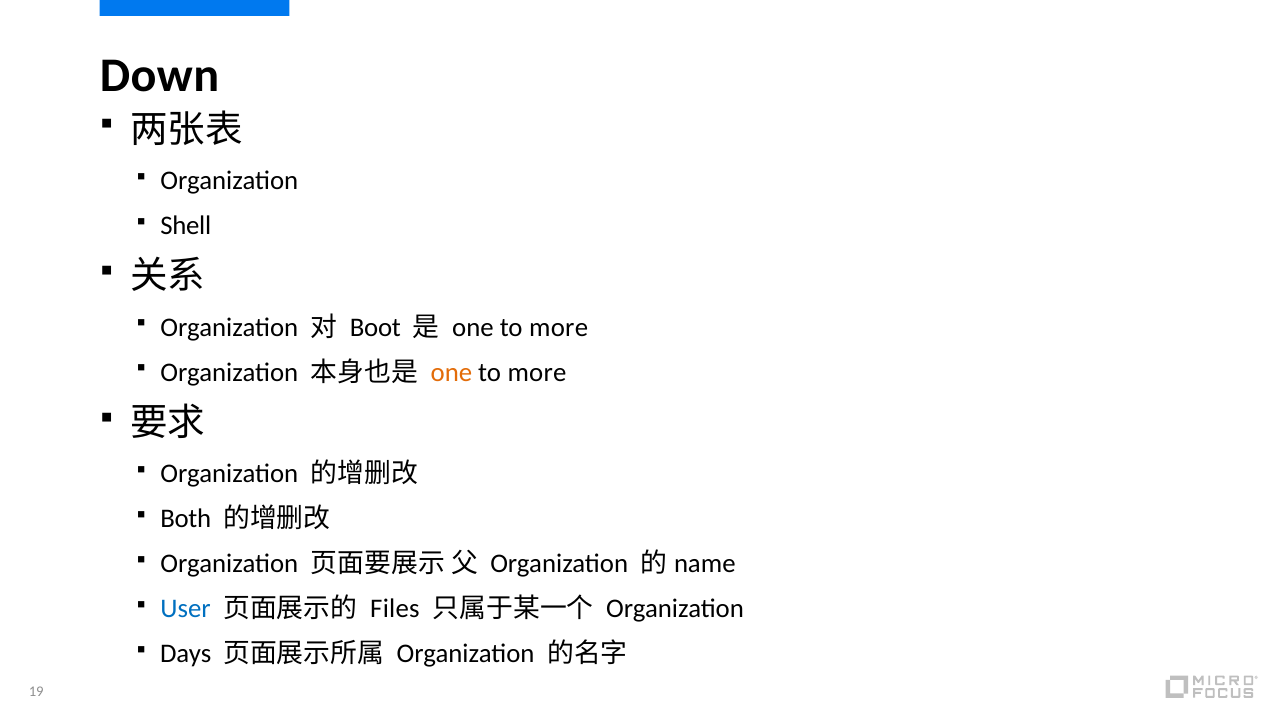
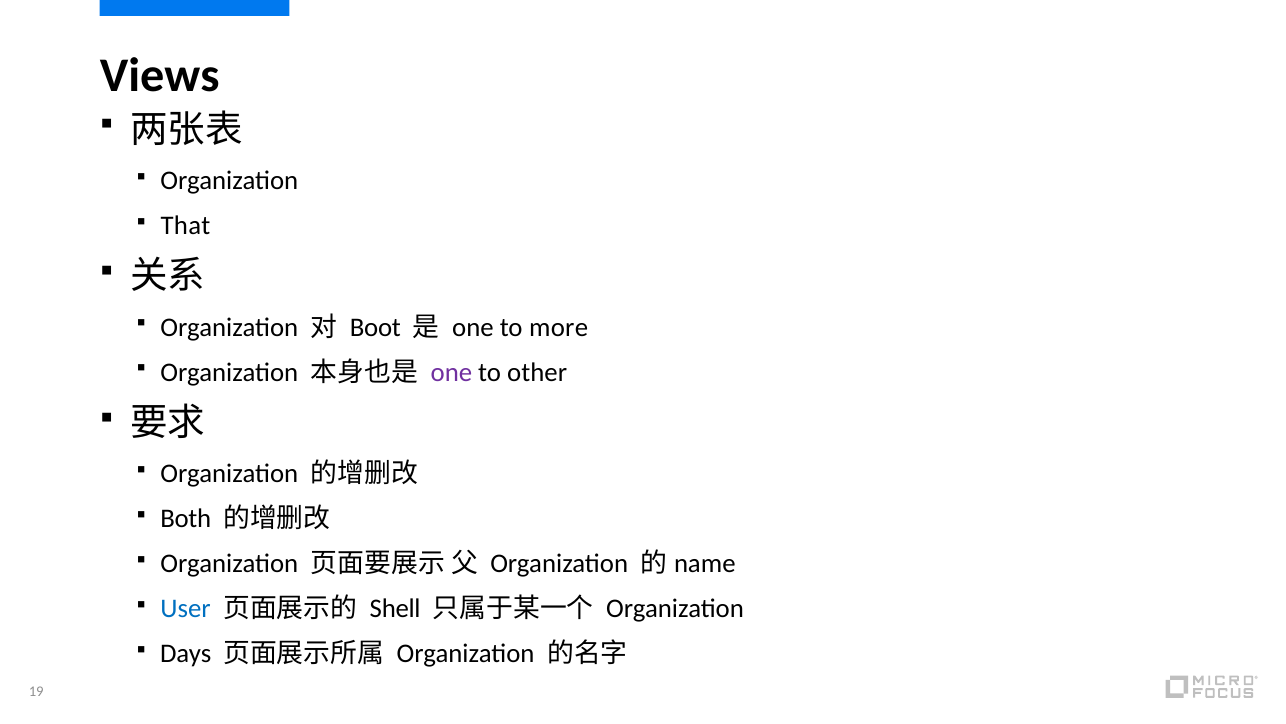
Down: Down -> Views (160, 76)
Shell: Shell -> That (185, 225)
one colour: orange -> purple (451, 372)
more: more -> other (537, 372)
Files: Files -> Shell (395, 609)
